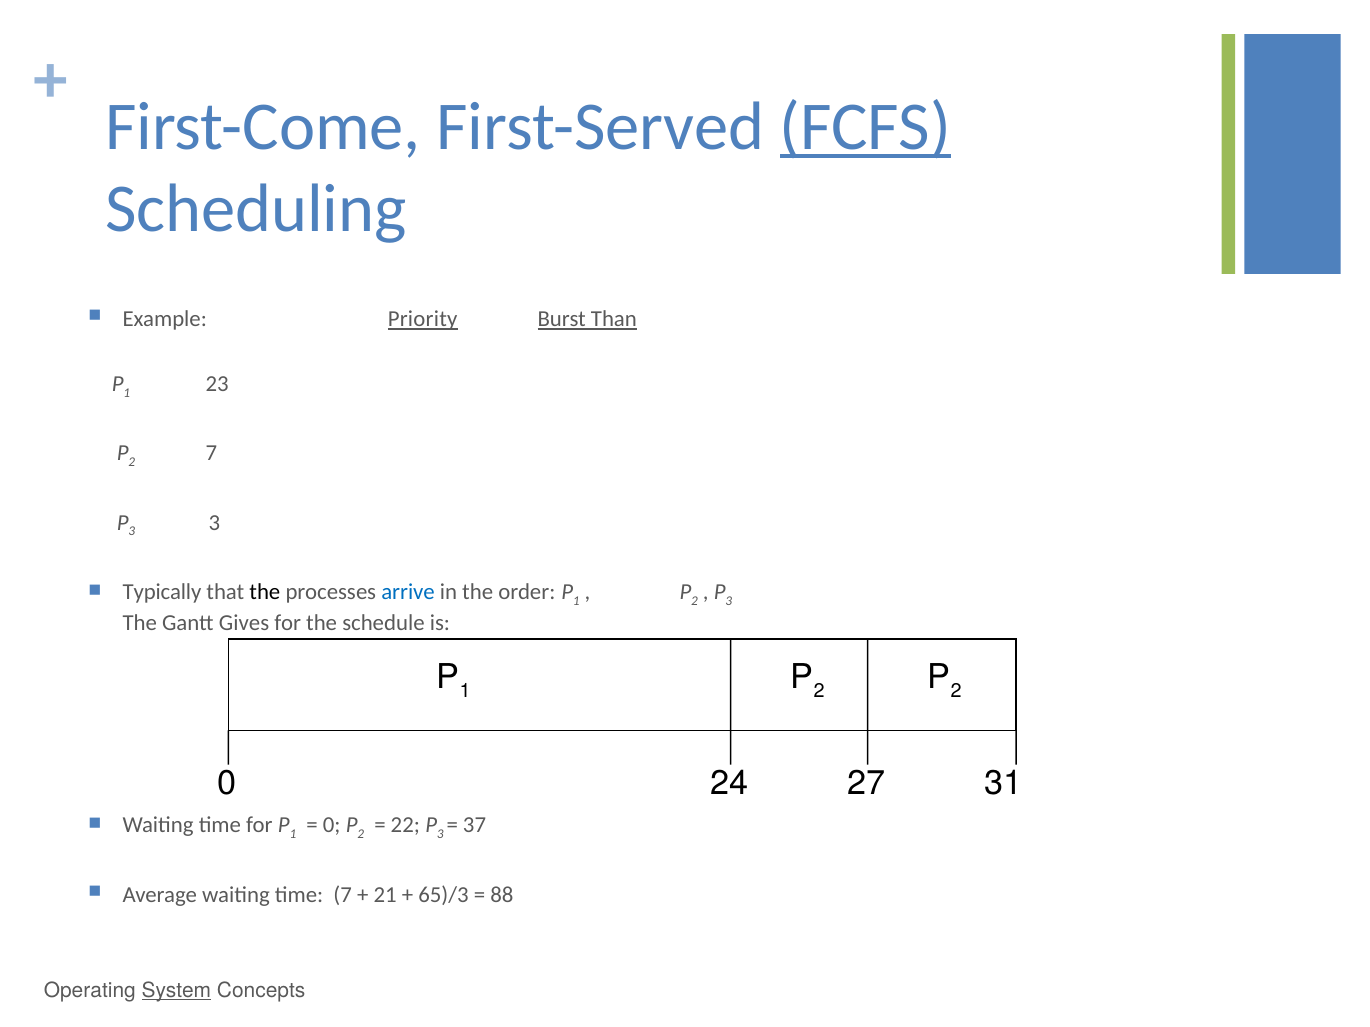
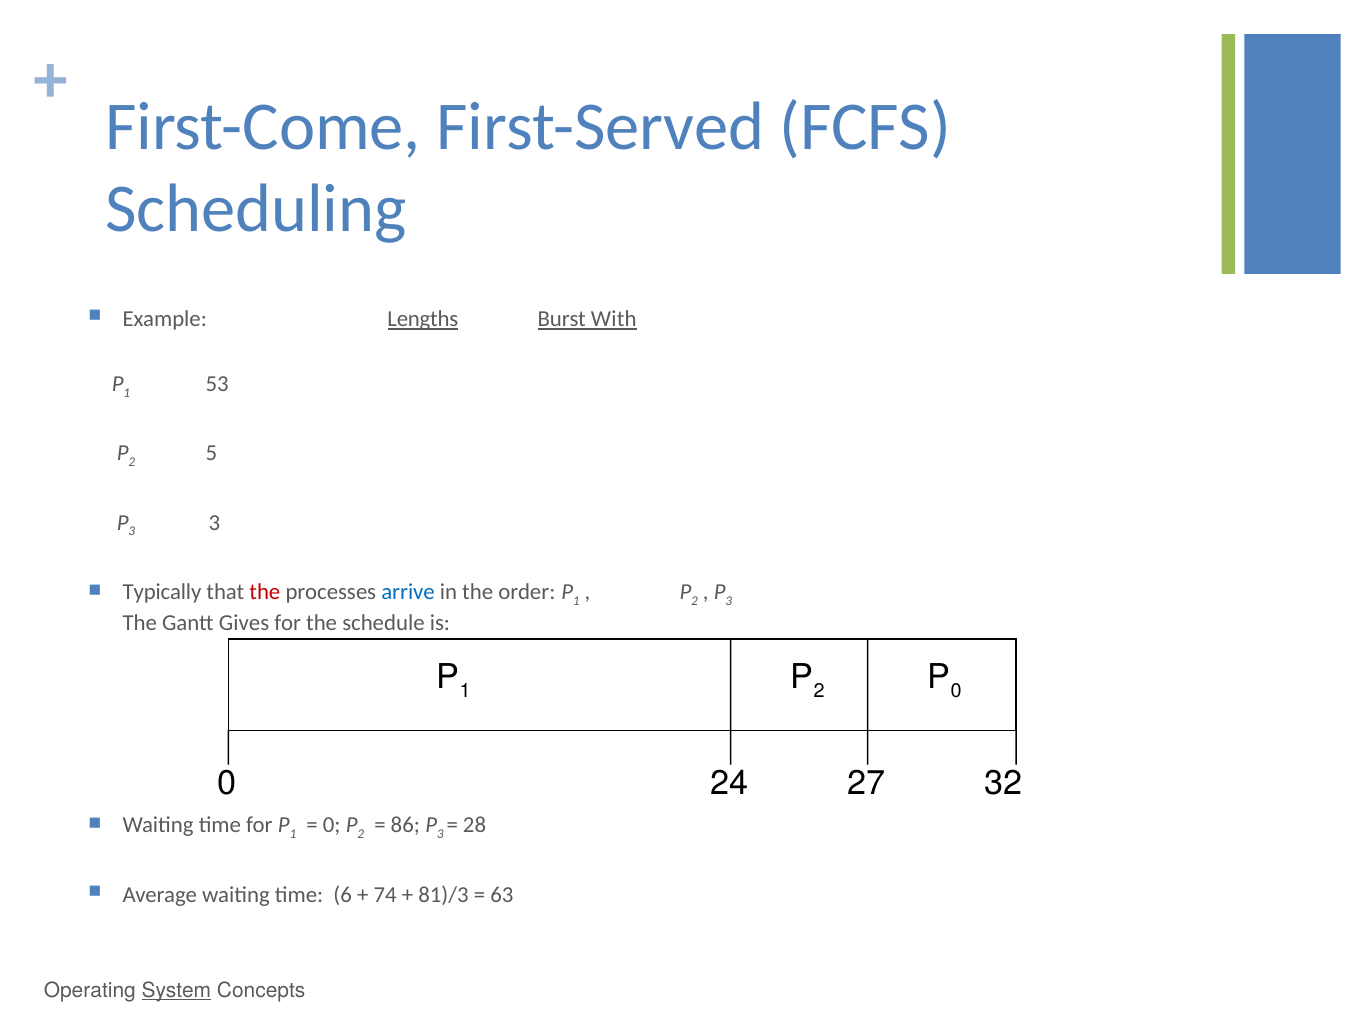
FCFS underline: present -> none (865, 127)
Priority: Priority -> Lengths (423, 319)
Than: Than -> With (614, 319)
23: 23 -> 53 (217, 384)
7: 7 -> 5 (211, 454)
the colour: black -> red (265, 592)
2: 2 -> 0 (956, 691)
31: 31 -> 32 (1003, 783)
22: 22 -> 86 (405, 826)
37: 37 -> 28 (475, 826)
time 7: 7 -> 6 (343, 895)
21: 21 -> 74 (385, 895)
65)/3: 65)/3 -> 81)/3 (444, 895)
88: 88 -> 63 (502, 895)
